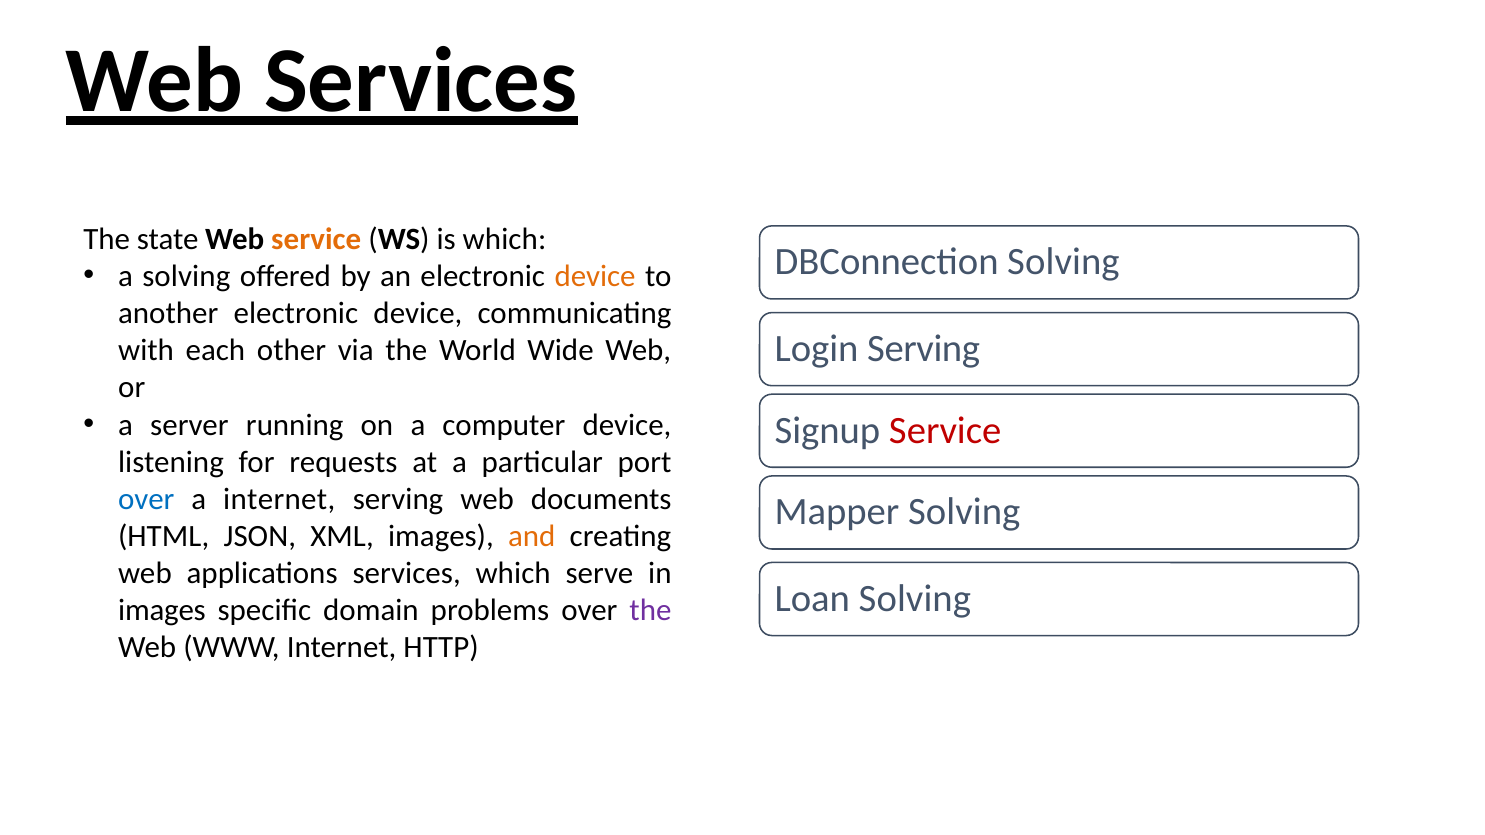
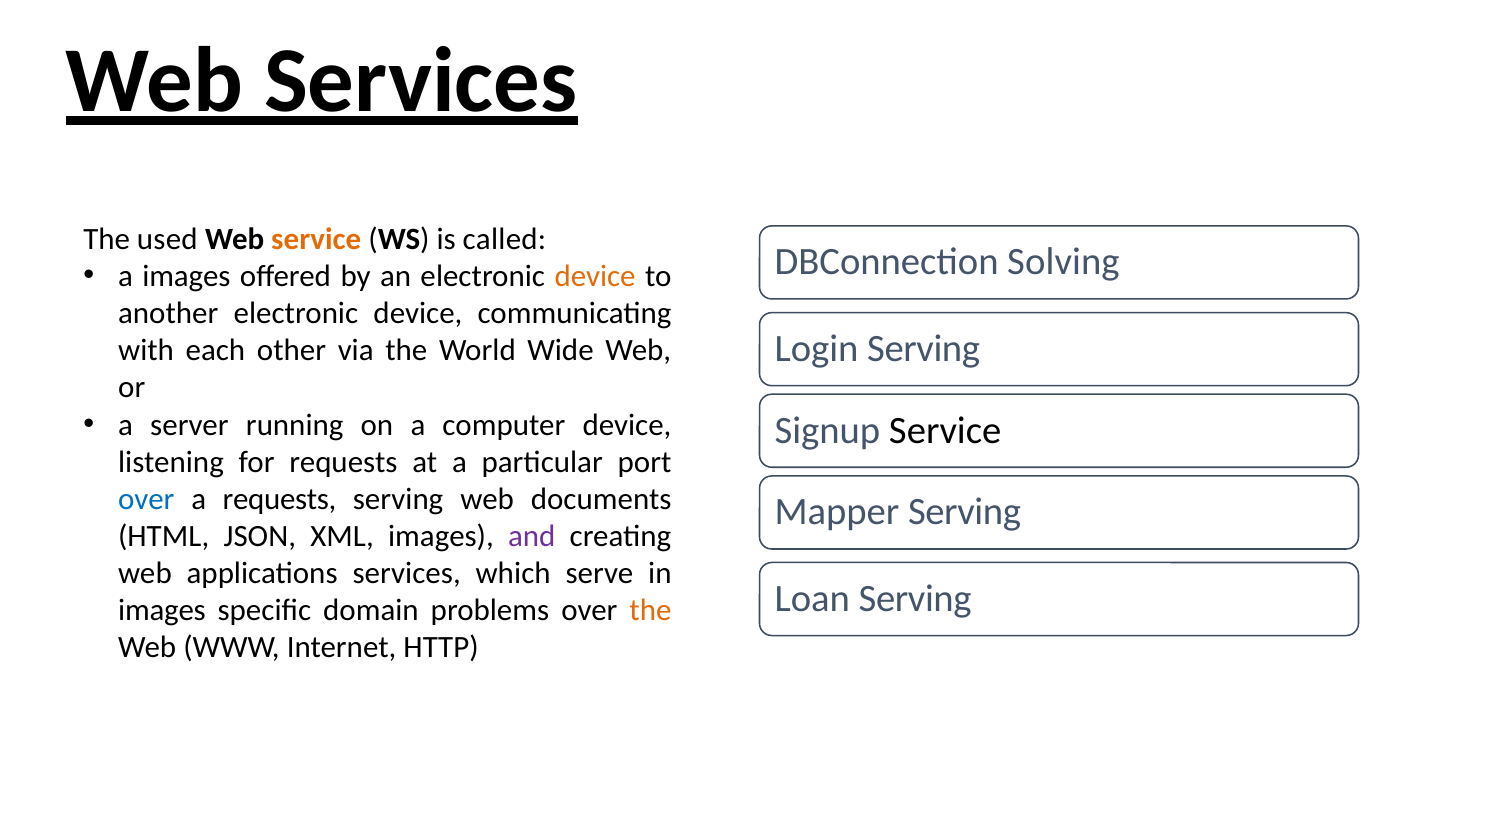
state: state -> used (167, 239)
is which: which -> called (504, 239)
a solving: solving -> images (186, 277)
Service colour: red -> black (945, 431)
a internet: internet -> requests (280, 499)
Solving: Solving -> Serving (964, 512)
and colour: orange -> purple (532, 536)
Solving: Solving -> Serving (915, 599)
the colour: purple -> orange (650, 611)
